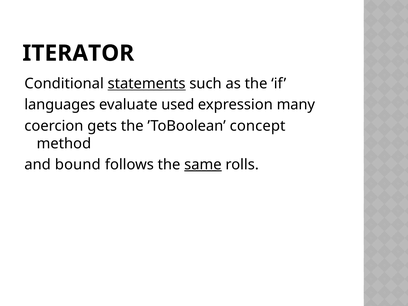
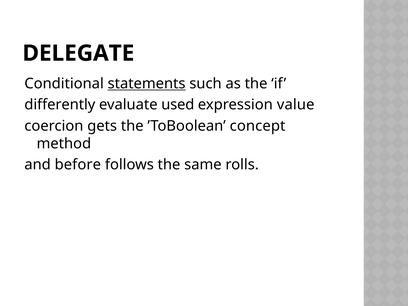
ITERATOR: ITERATOR -> DELEGATE (78, 53)
languages: languages -> differently (60, 105)
many: many -> value (296, 105)
bound: bound -> before (78, 165)
same underline: present -> none (203, 165)
